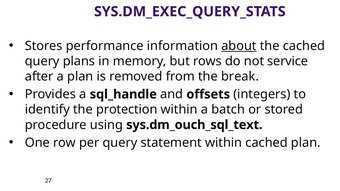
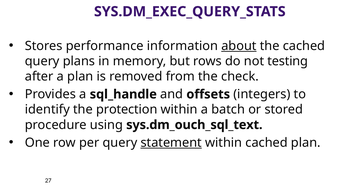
service: service -> testing (288, 61)
break: break -> check (240, 77)
statement underline: none -> present (171, 143)
